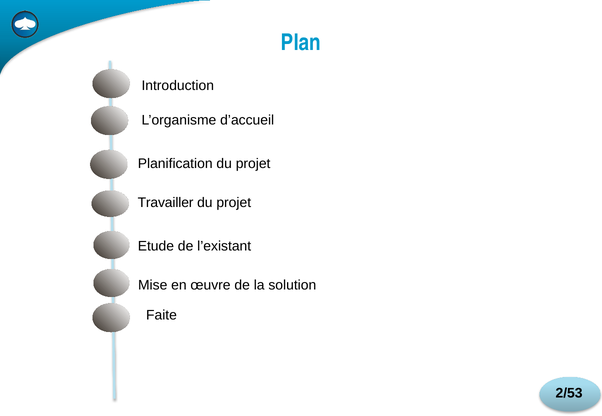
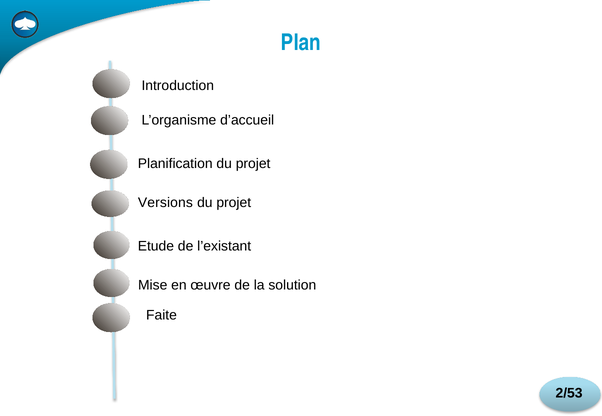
Travailler: Travailler -> Versions (165, 203)
